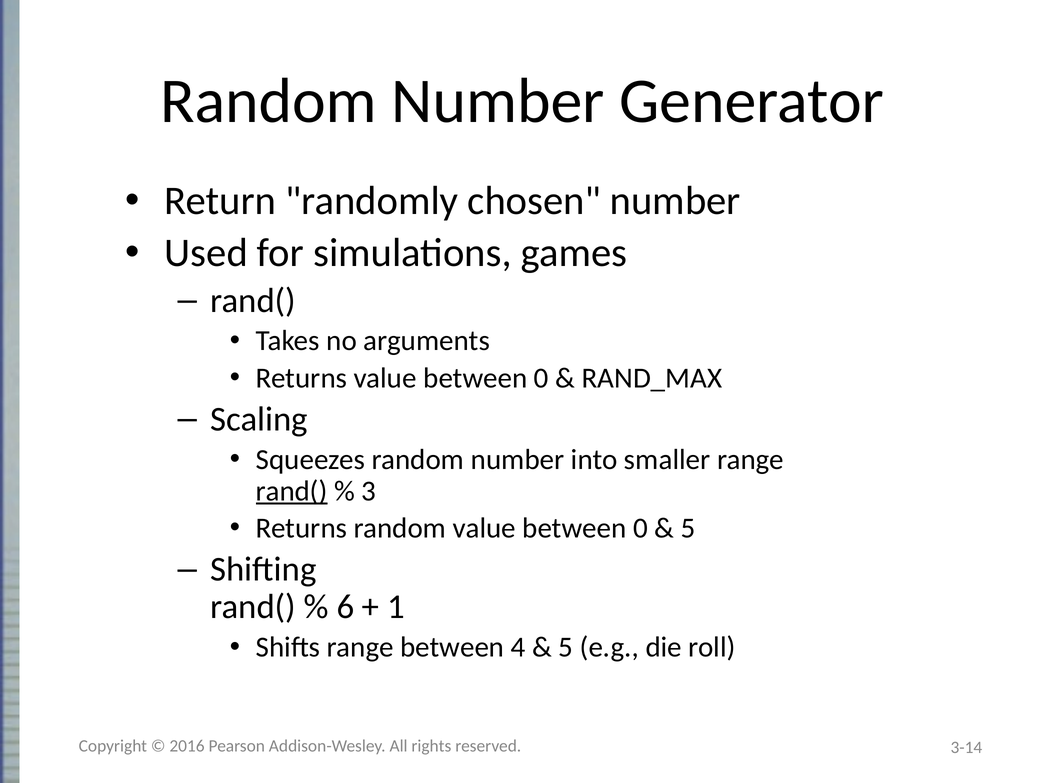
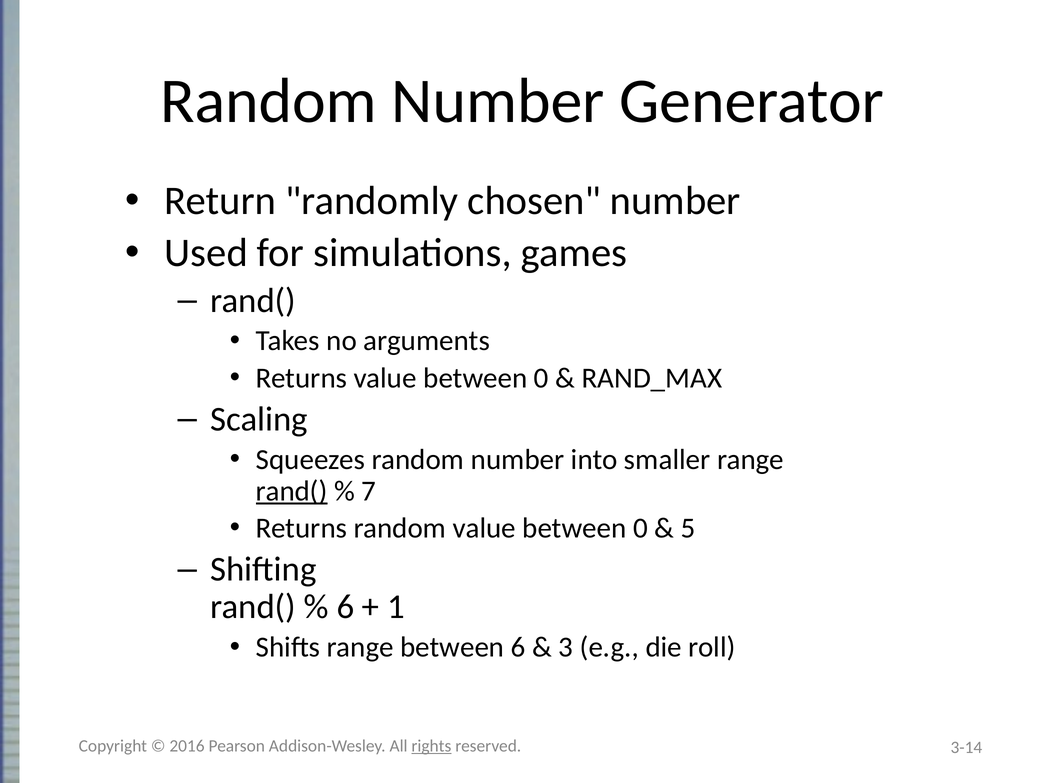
3: 3 -> 7 (369, 491)
between 4: 4 -> 6 (518, 648)
5: 5 -> 3 (566, 648)
rights underline: none -> present (431, 747)
